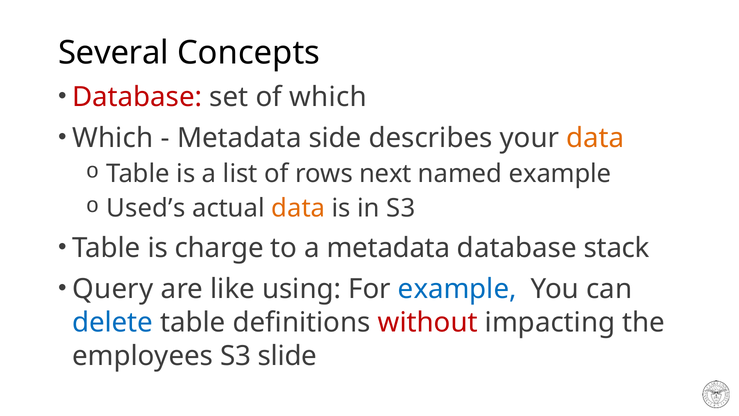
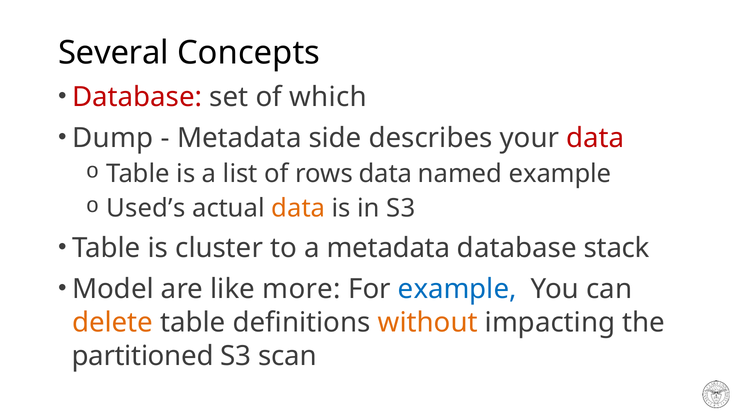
Which: Which -> Dump (113, 138)
data colour: orange -> red (595, 138)
rows next: next -> data (385, 174)
charge: charge -> cluster (219, 248)
Query: Query -> Model (113, 289)
using: using -> more (301, 289)
delete colour: blue -> orange (113, 322)
without colour: red -> orange (428, 322)
employees: employees -> partitioned (143, 356)
slide: slide -> scan (288, 356)
